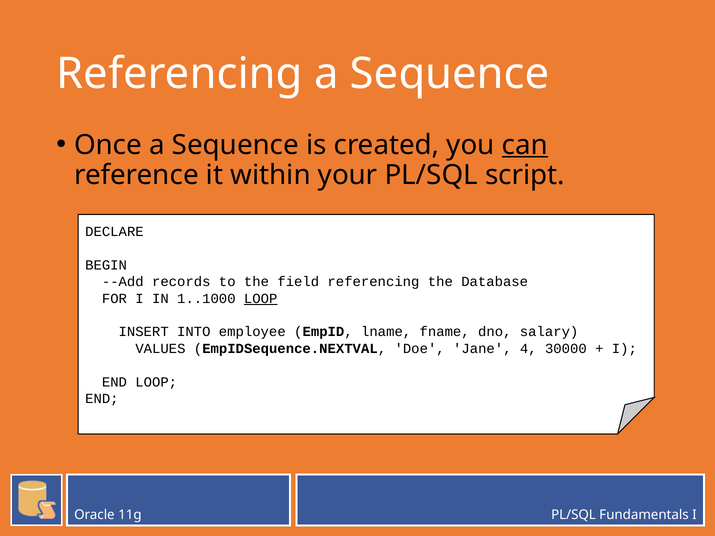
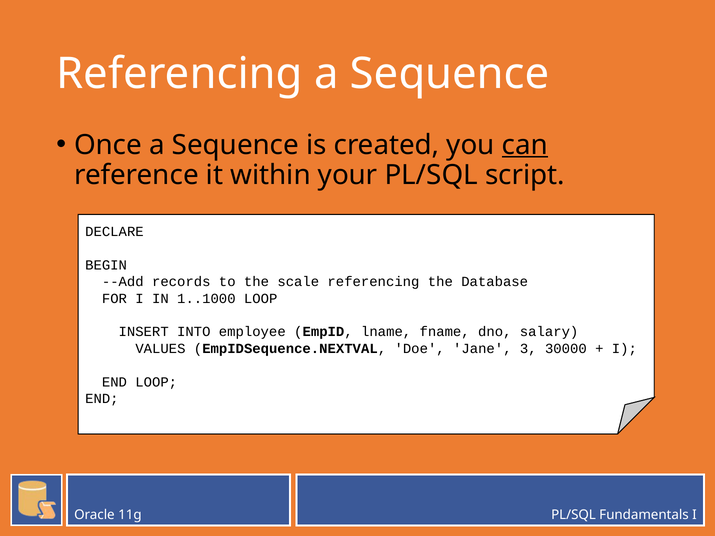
field: field -> scale (298, 282)
LOOP underline: present -> none (261, 299)
4: 4 -> 3 (528, 349)
